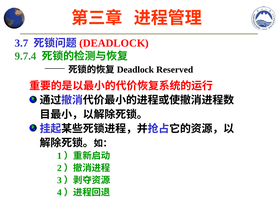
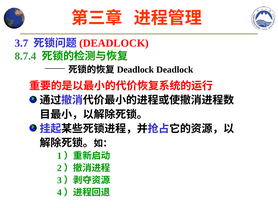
9.7.4: 9.7.4 -> 8.7.4 (26, 56)
Reserved: Reserved -> Deadlock (175, 70)
